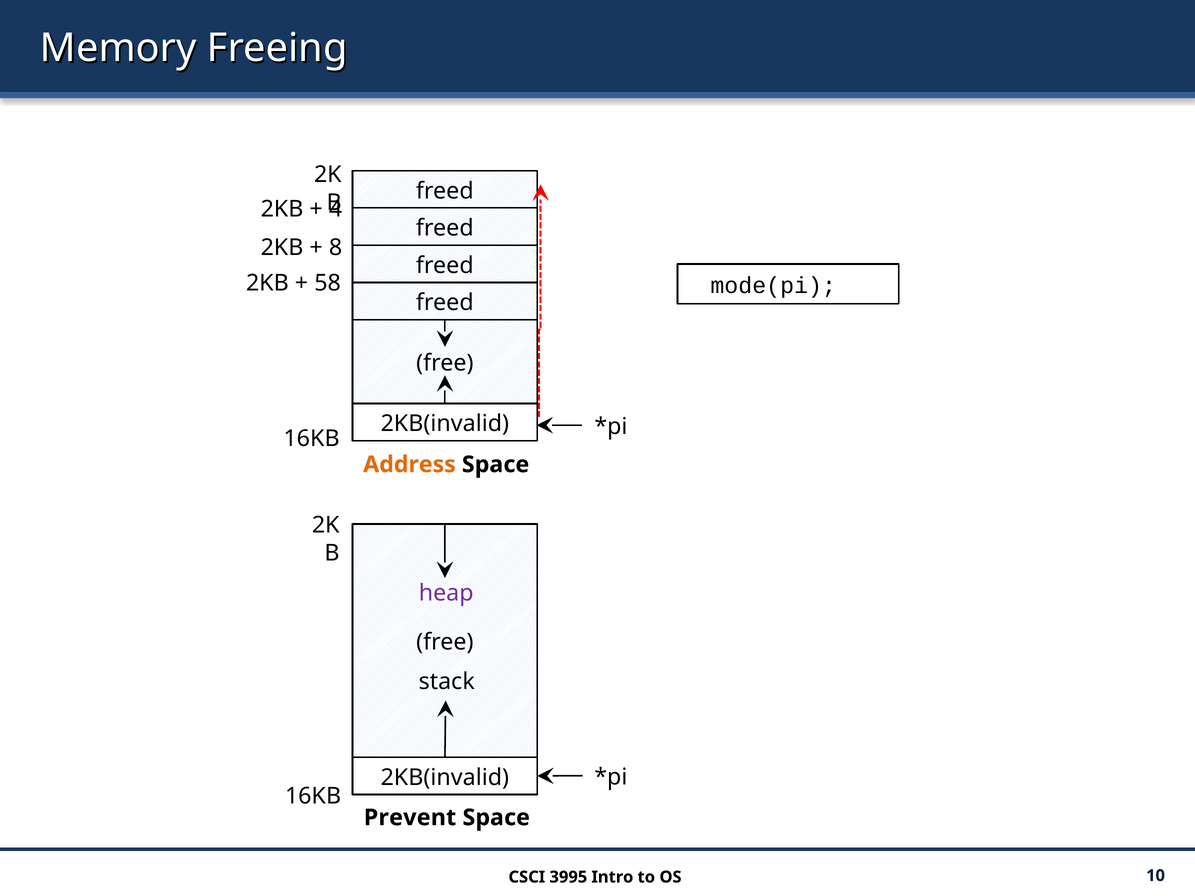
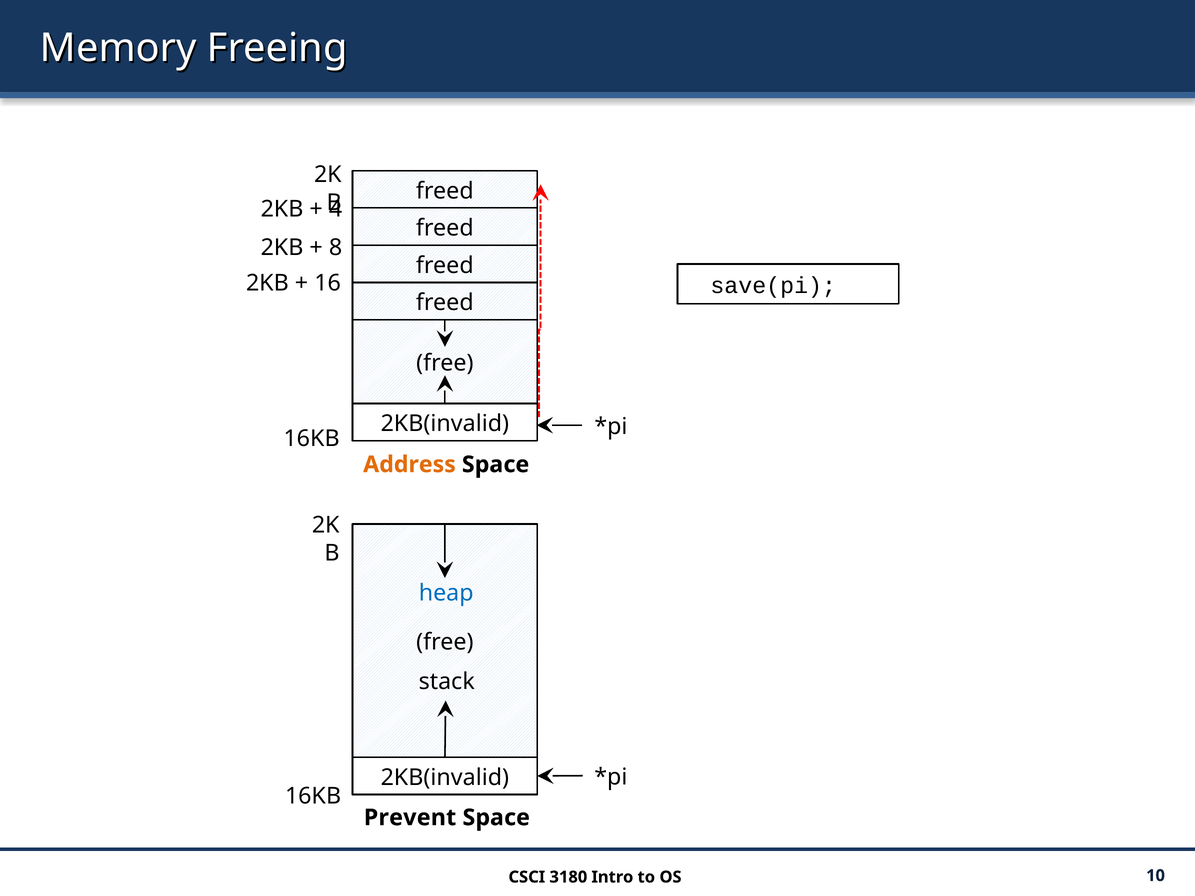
58: 58 -> 16 (328, 283)
mode(pi: mode(pi -> save(pi (773, 286)
heap colour: purple -> blue (446, 593)
3995: 3995 -> 3180 (568, 877)
